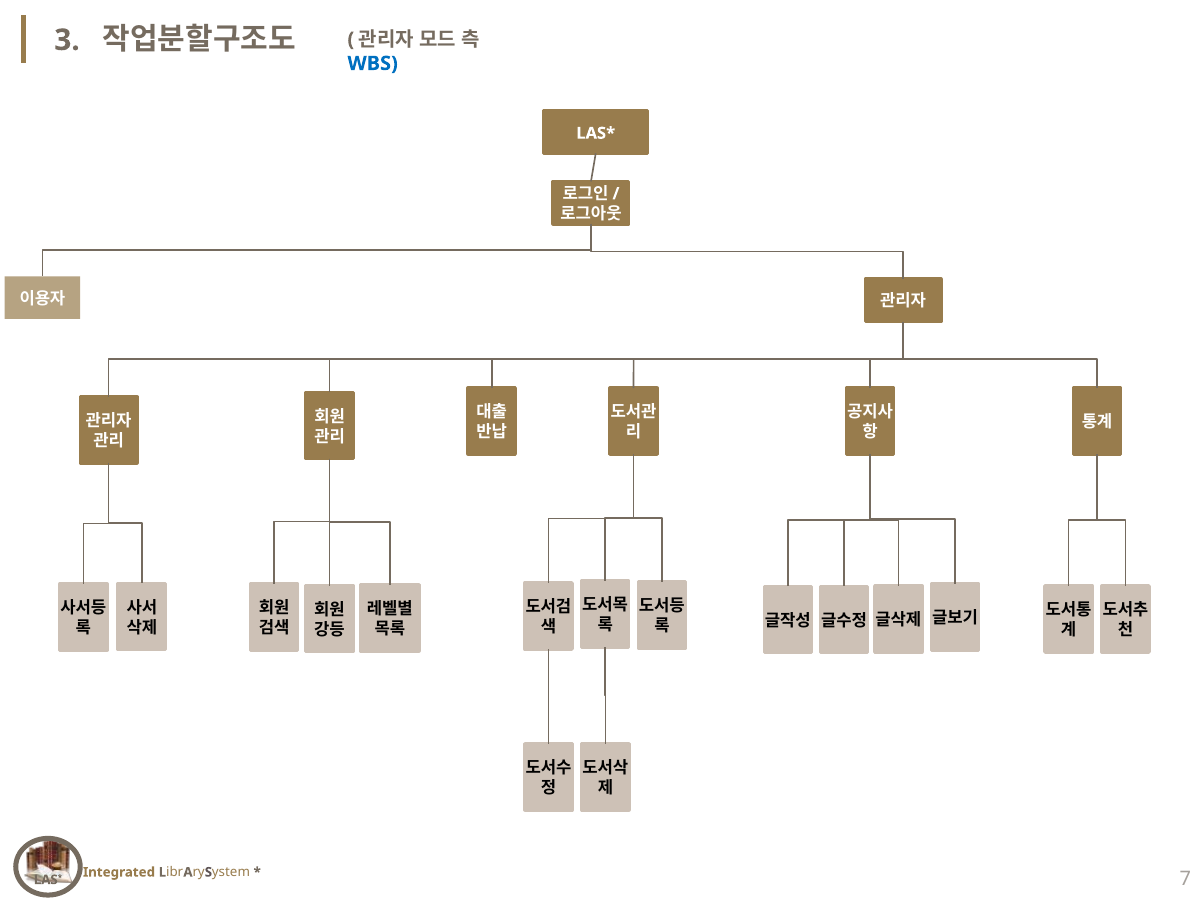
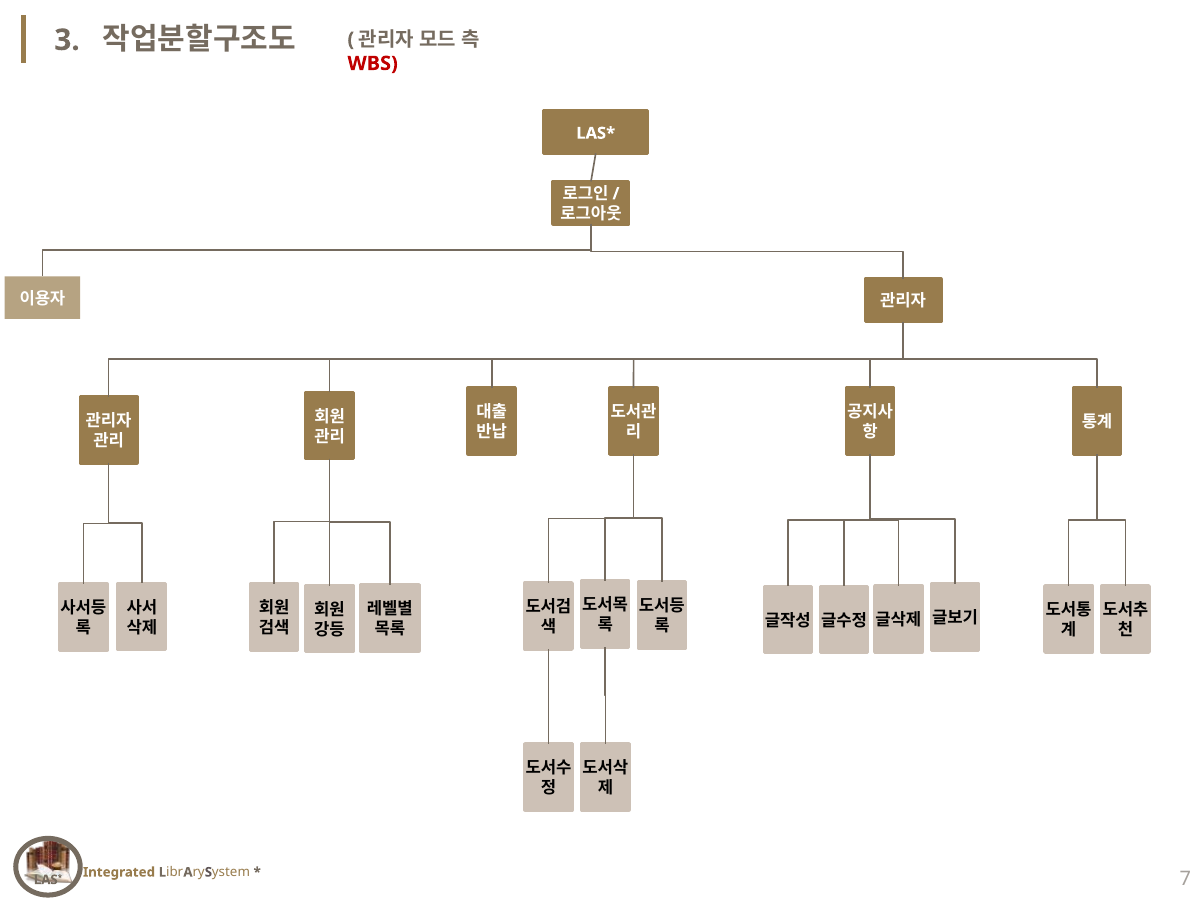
WBS colour: blue -> red (373, 63)
